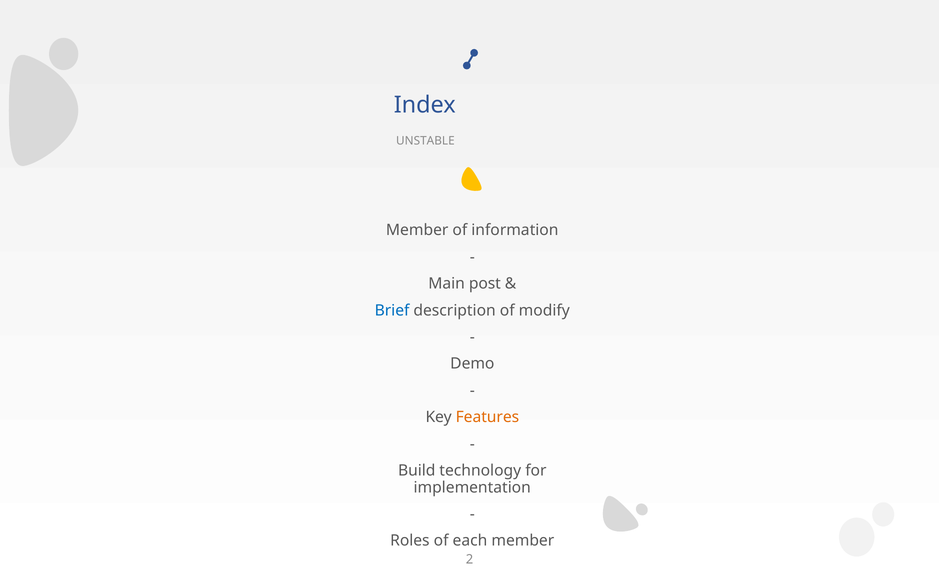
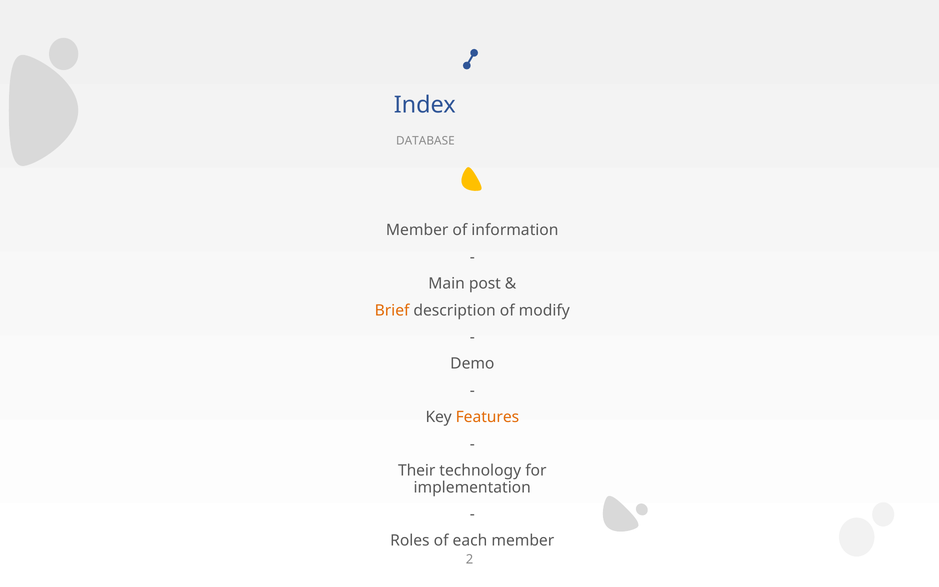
UNSTABLE: UNSTABLE -> DATABASE (425, 141)
Brief colour: blue -> orange (392, 310)
Build: Build -> Their (417, 470)
